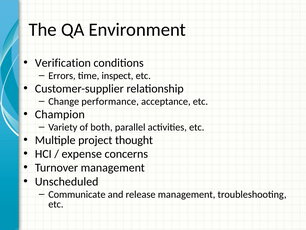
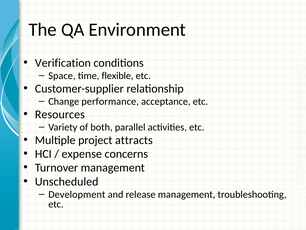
Errors: Errors -> Space (62, 76)
inspect: inspect -> flexible (118, 76)
Champion: Champion -> Resources (60, 114)
thought: thought -> attracts (134, 140)
Communicate: Communicate -> Development (77, 194)
